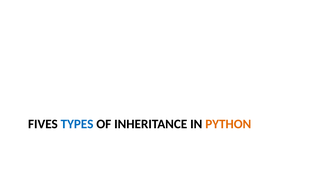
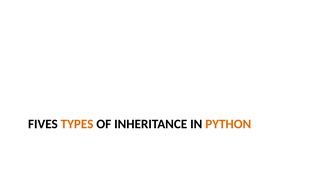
TYPES colour: blue -> orange (77, 124)
